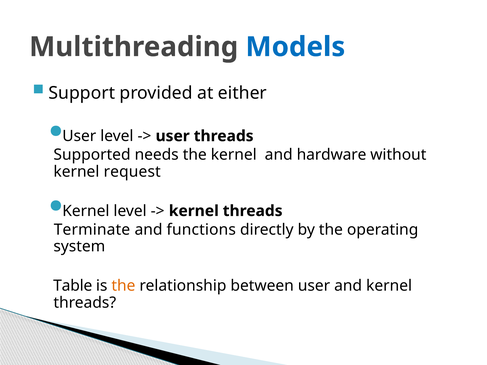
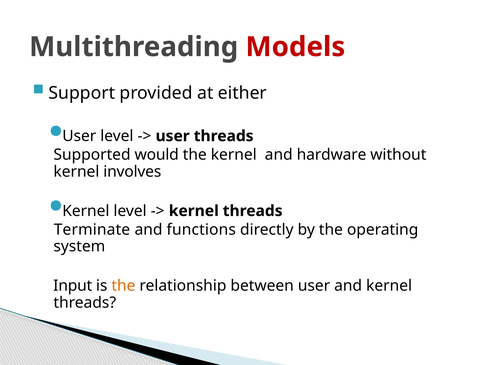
Models colour: blue -> red (295, 47)
needs: needs -> would (157, 155)
request: request -> involves (132, 172)
Table: Table -> Input (73, 286)
